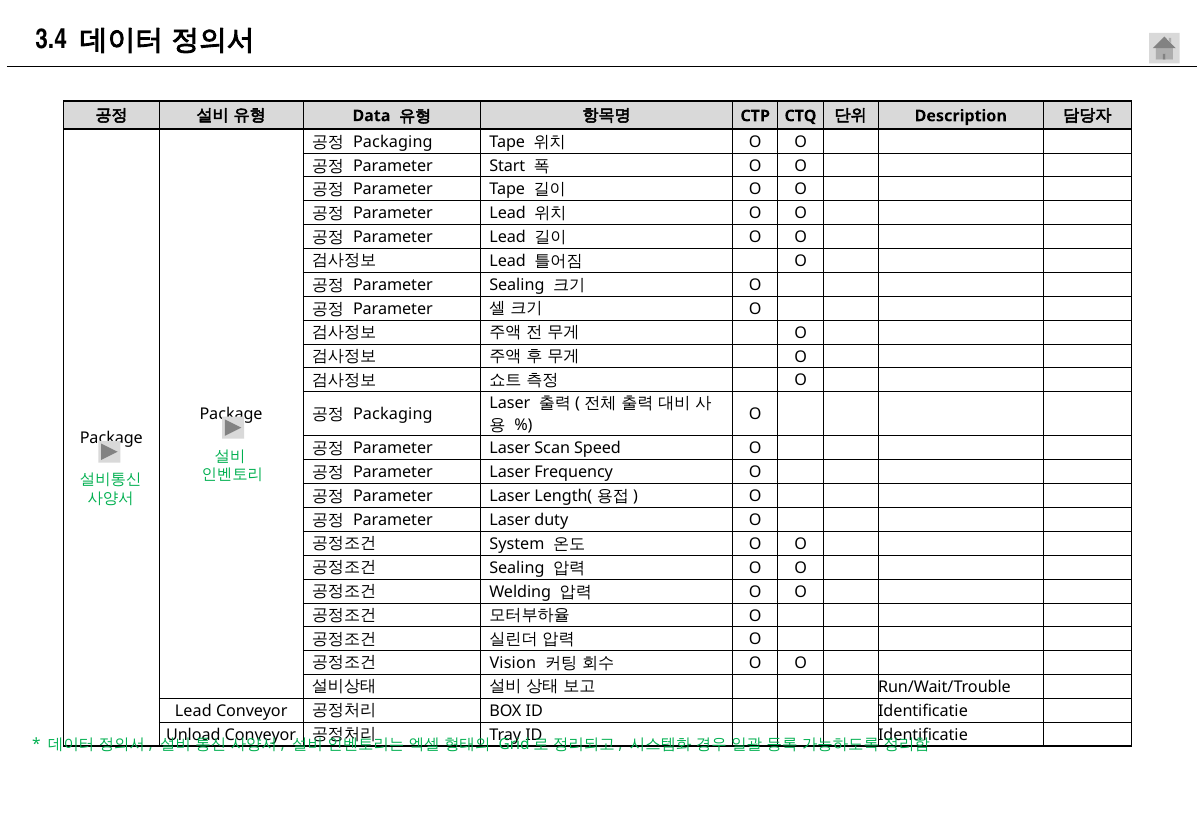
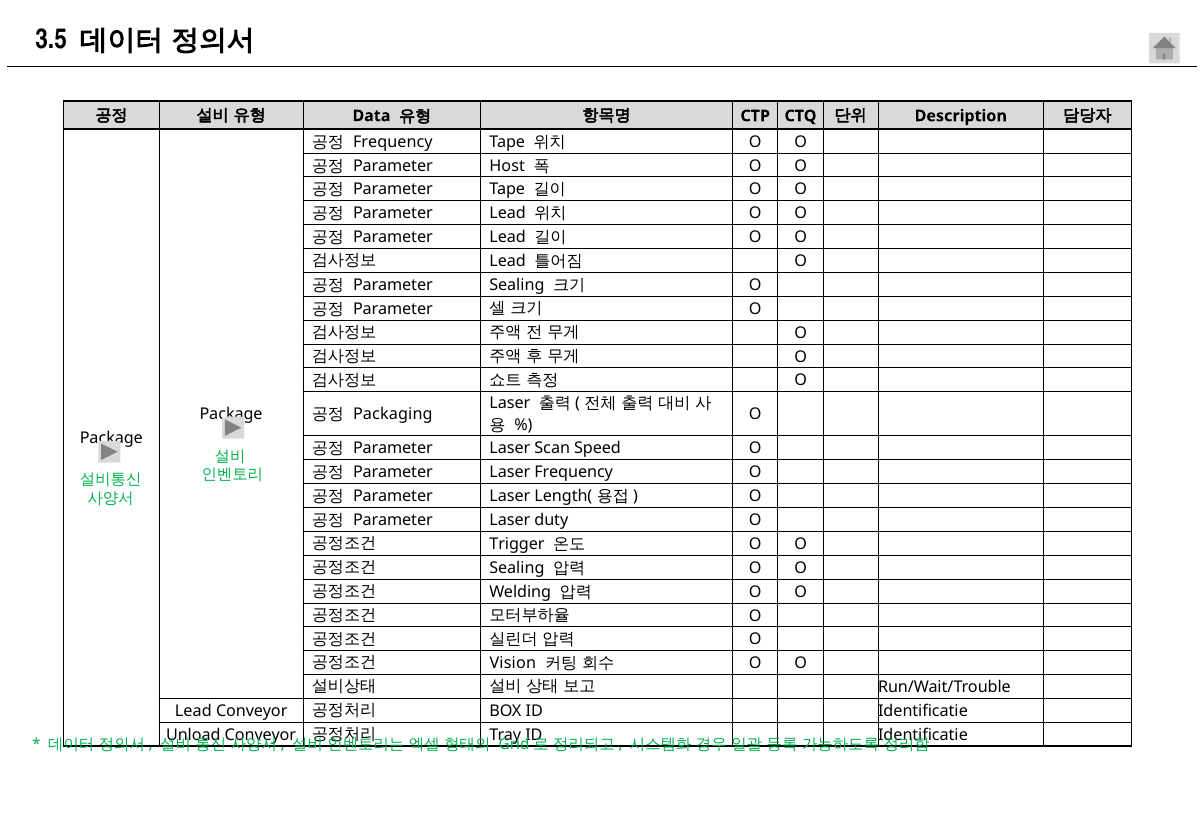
3.4: 3.4 -> 3.5 (51, 40)
Packaging: Packaging -> Frequency (393, 142)
Start: Start -> Host (507, 166)
System: System -> Trigger (517, 544)
